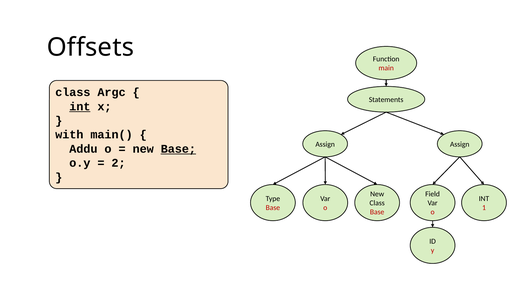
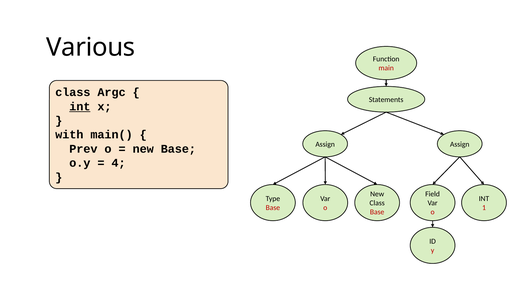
Offsets: Offsets -> Various (91, 47)
Addu: Addu -> Prev (83, 149)
Base underline: present -> none (178, 149)
2: 2 -> 4 (119, 163)
